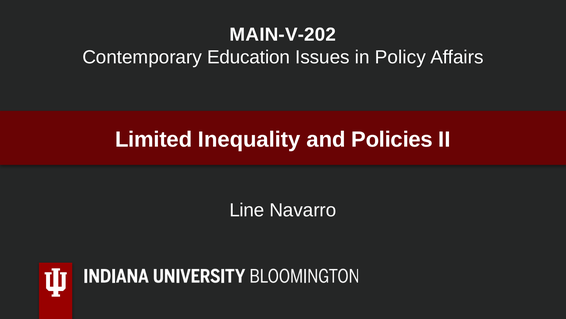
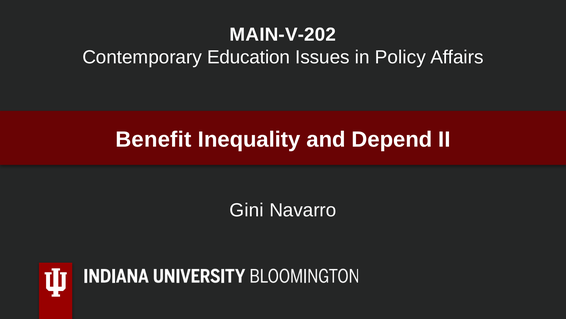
Limited: Limited -> Benefit (153, 139)
Policies: Policies -> Depend (392, 139)
Line: Line -> Gini (247, 210)
